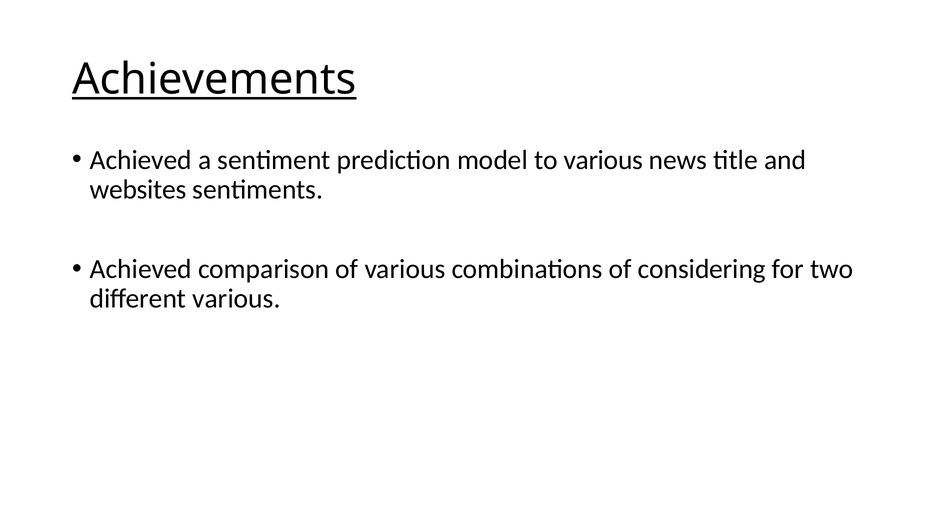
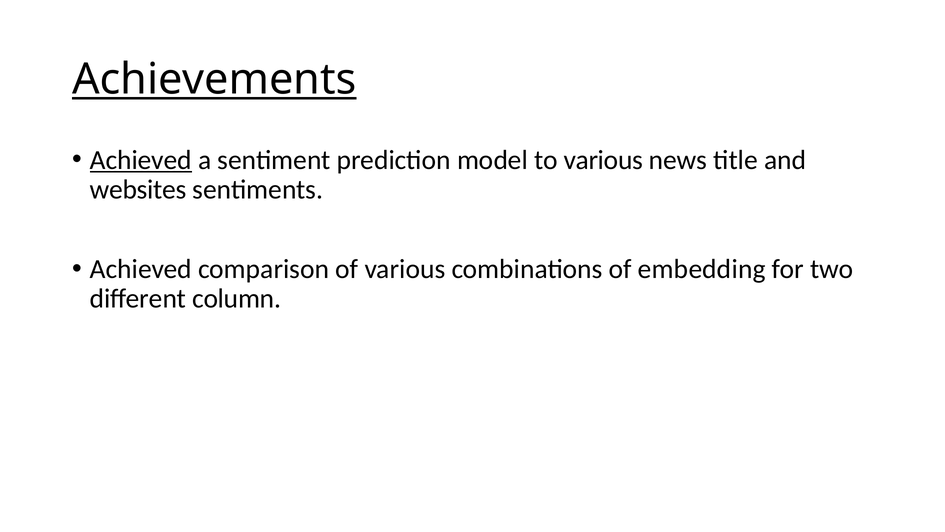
Achieved underline: none -> present (141, 160)
considering: considering -> embedding (702, 269)
different various: various -> column (237, 299)
